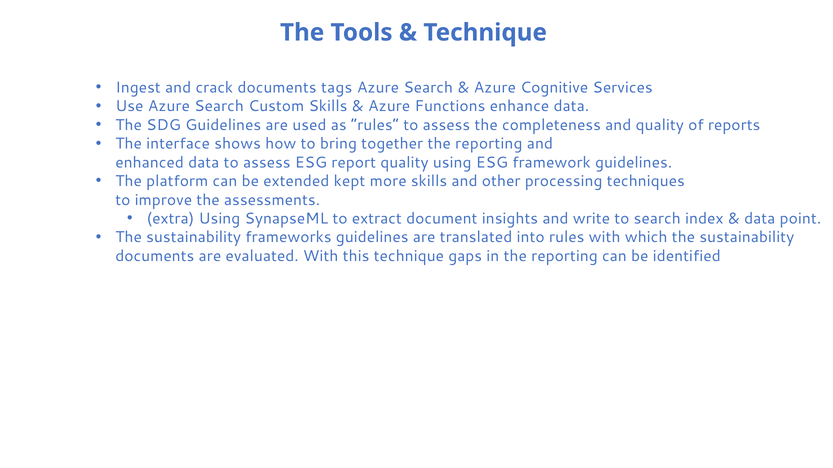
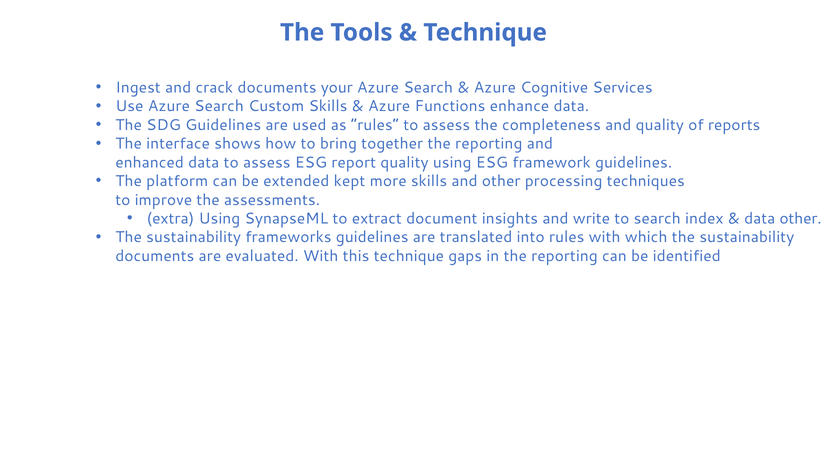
tags: tags -> your (337, 88)
data point: point -> other (801, 219)
